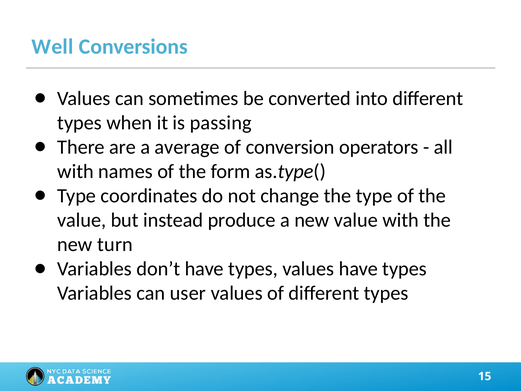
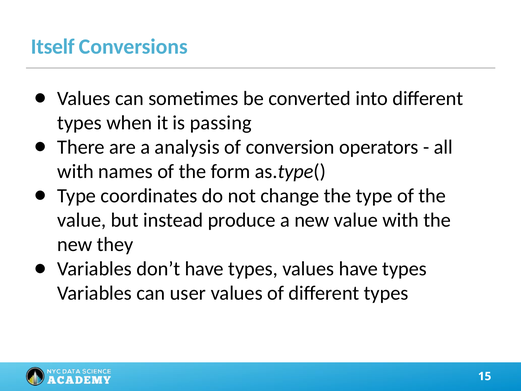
Well: Well -> Itself (53, 47)
average: average -> analysis (187, 147)
turn: turn -> they (115, 244)
